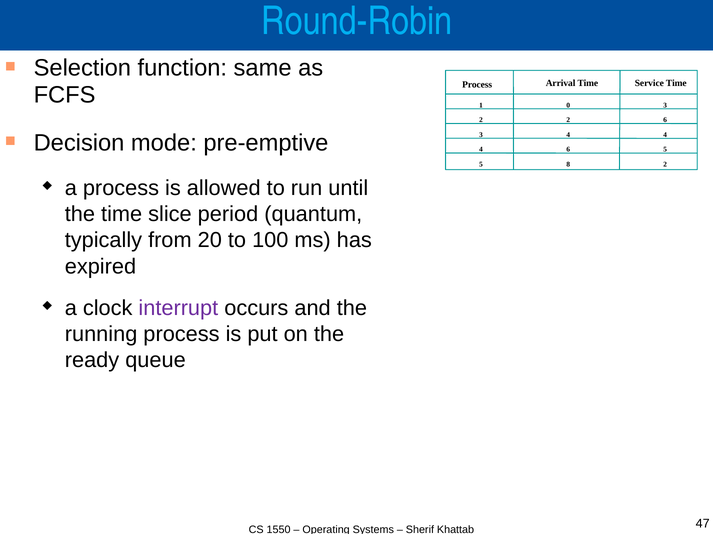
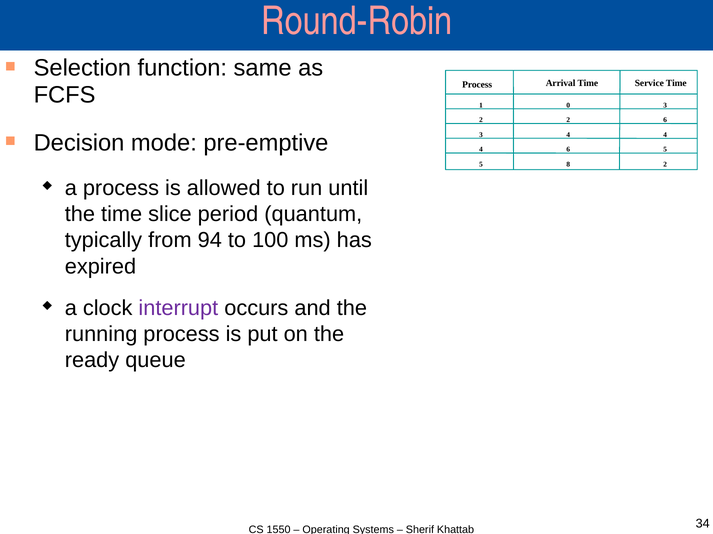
Round-Robin colour: light blue -> pink (357, 21)
20: 20 -> 94 (210, 241)
47: 47 -> 34 (703, 524)
